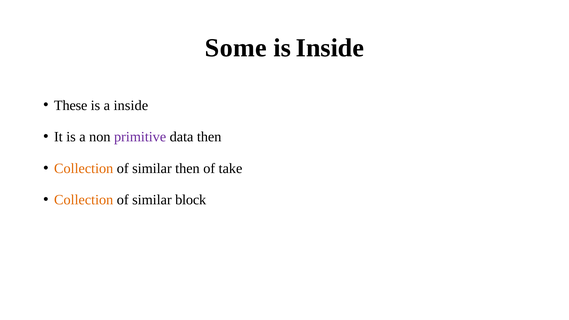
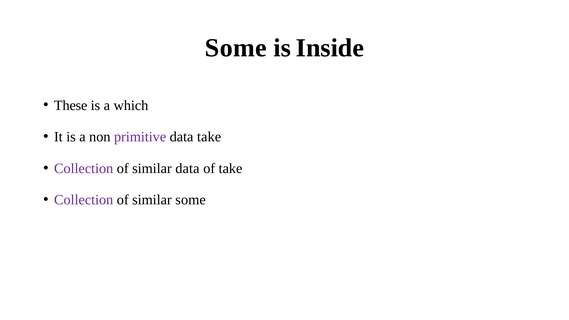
a inside: inside -> which (131, 105)
data then: then -> take (209, 137)
Collection colour: orange -> purple (84, 168)
similar then: then -> data (187, 168)
Collection colour: orange -> purple (84, 200)
similar block: block -> some (191, 200)
